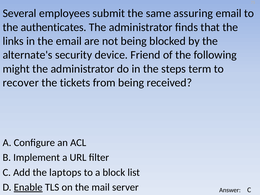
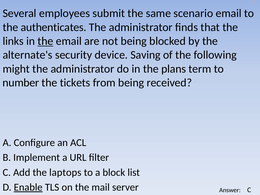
assuring: assuring -> scenario (193, 13)
the underline: none -> present (45, 41)
Friend: Friend -> Saving (146, 55)
steps: steps -> plans (174, 69)
recover: recover -> number (21, 83)
